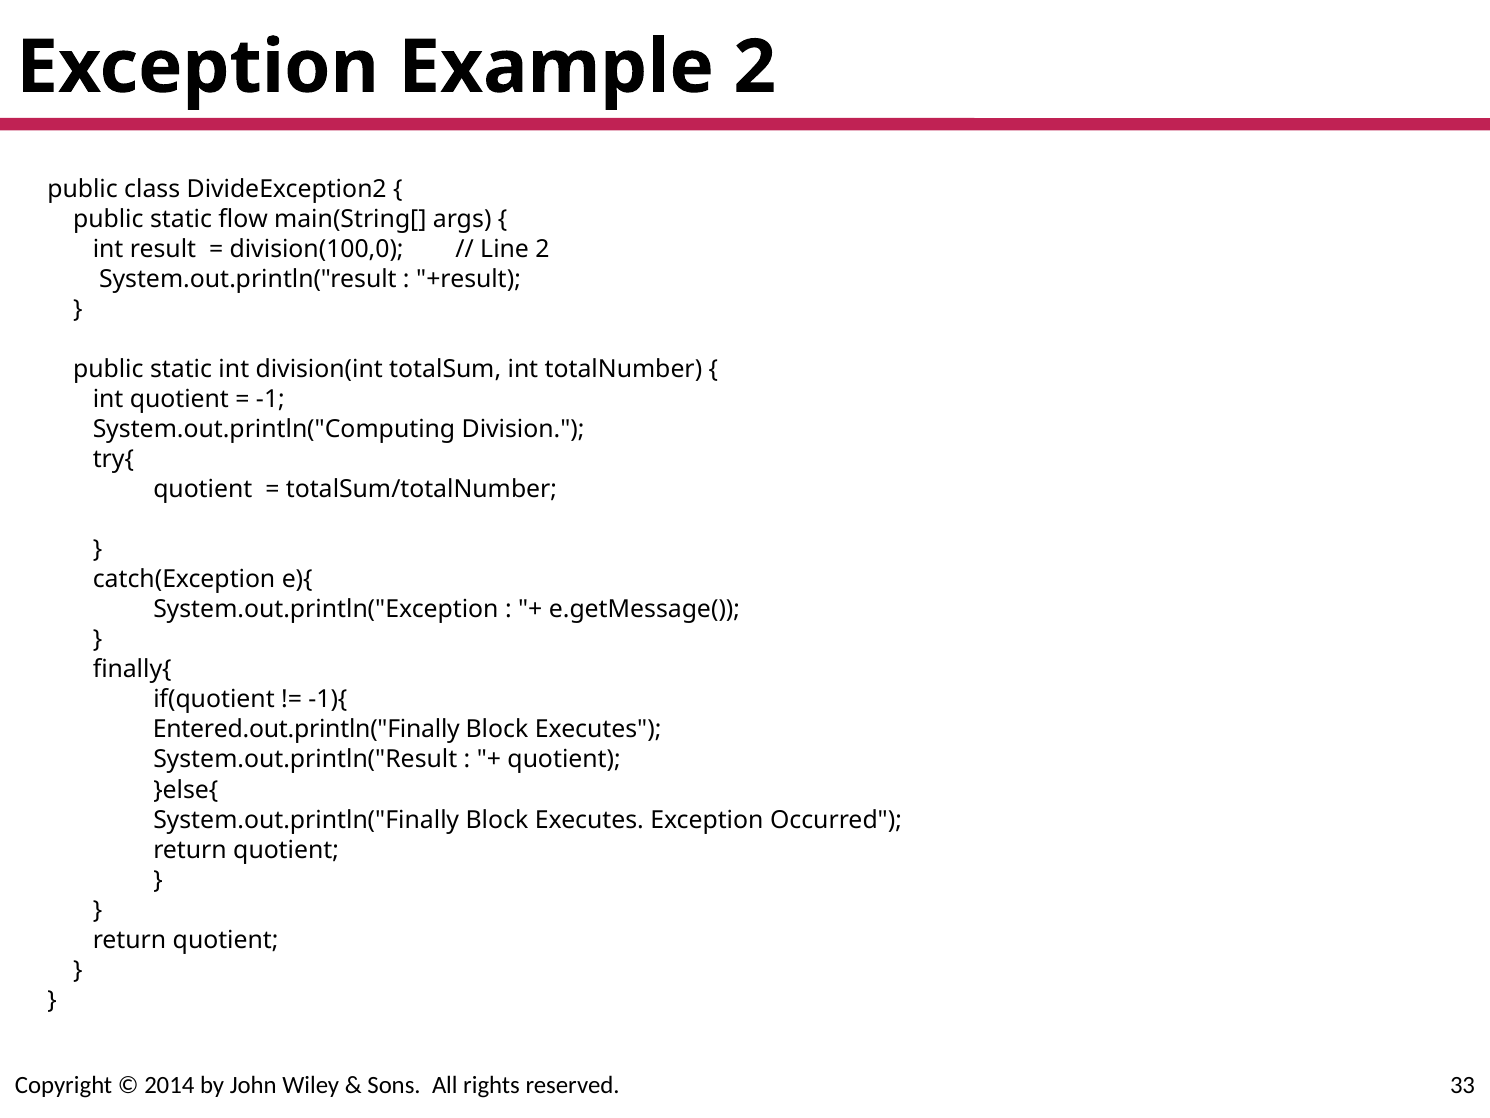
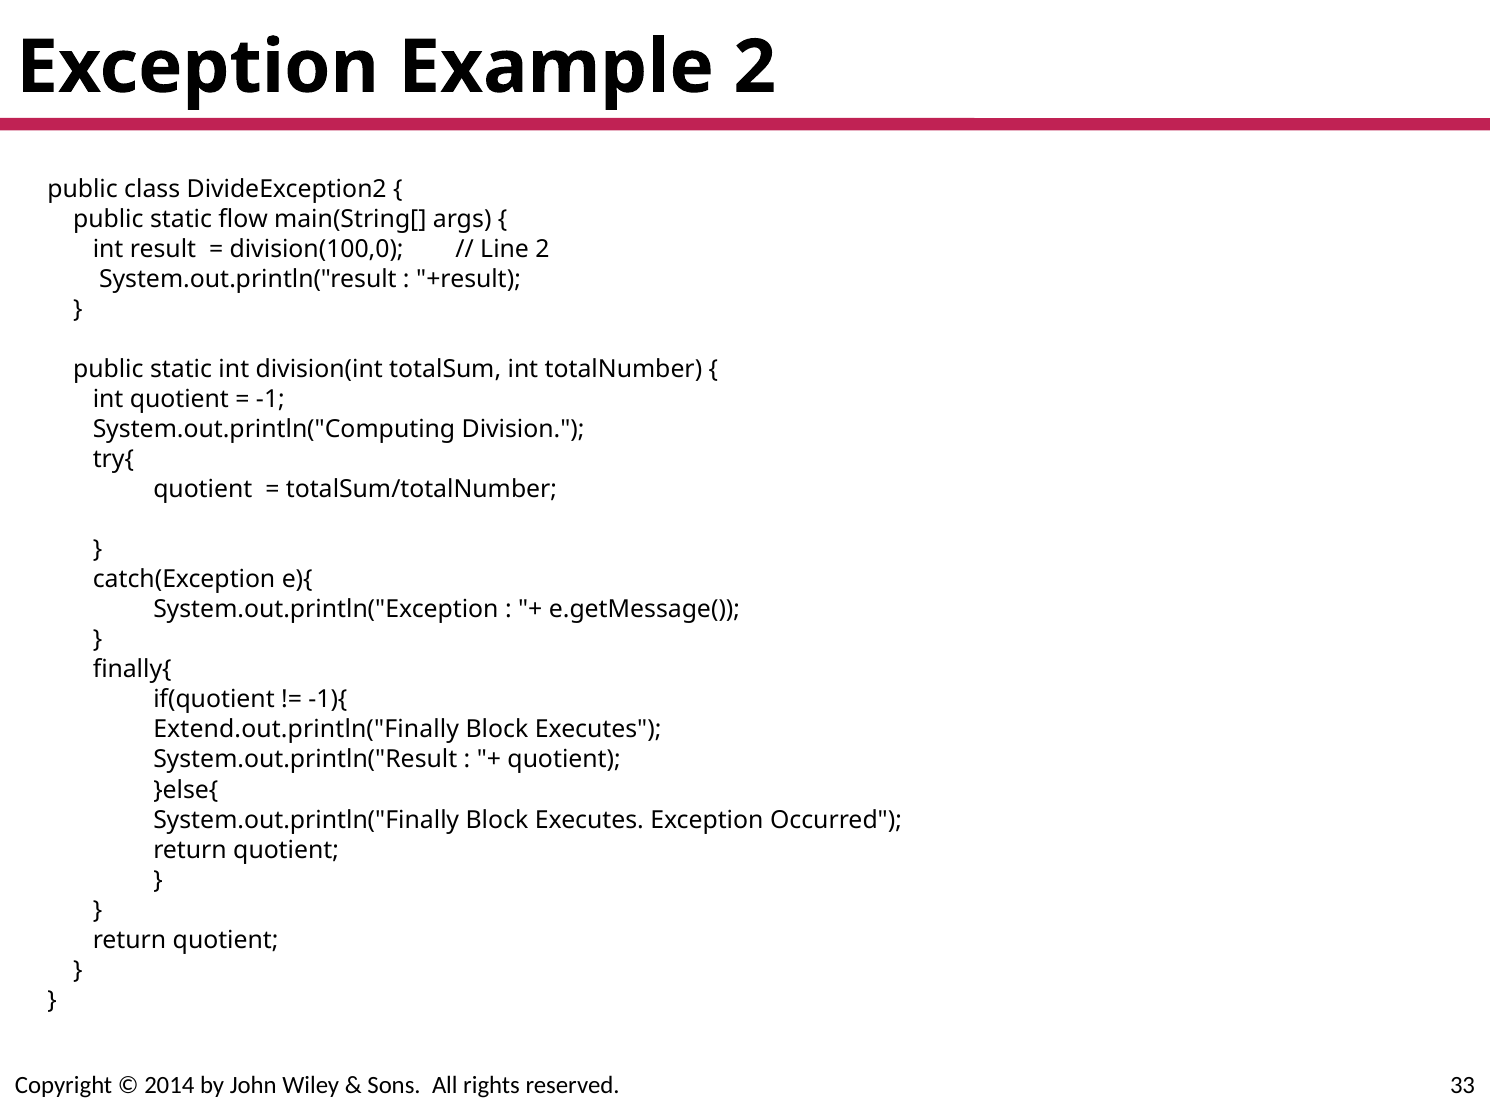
Entered.out.println("Finally: Entered.out.println("Finally -> Extend.out.println("Finally (306, 729)
